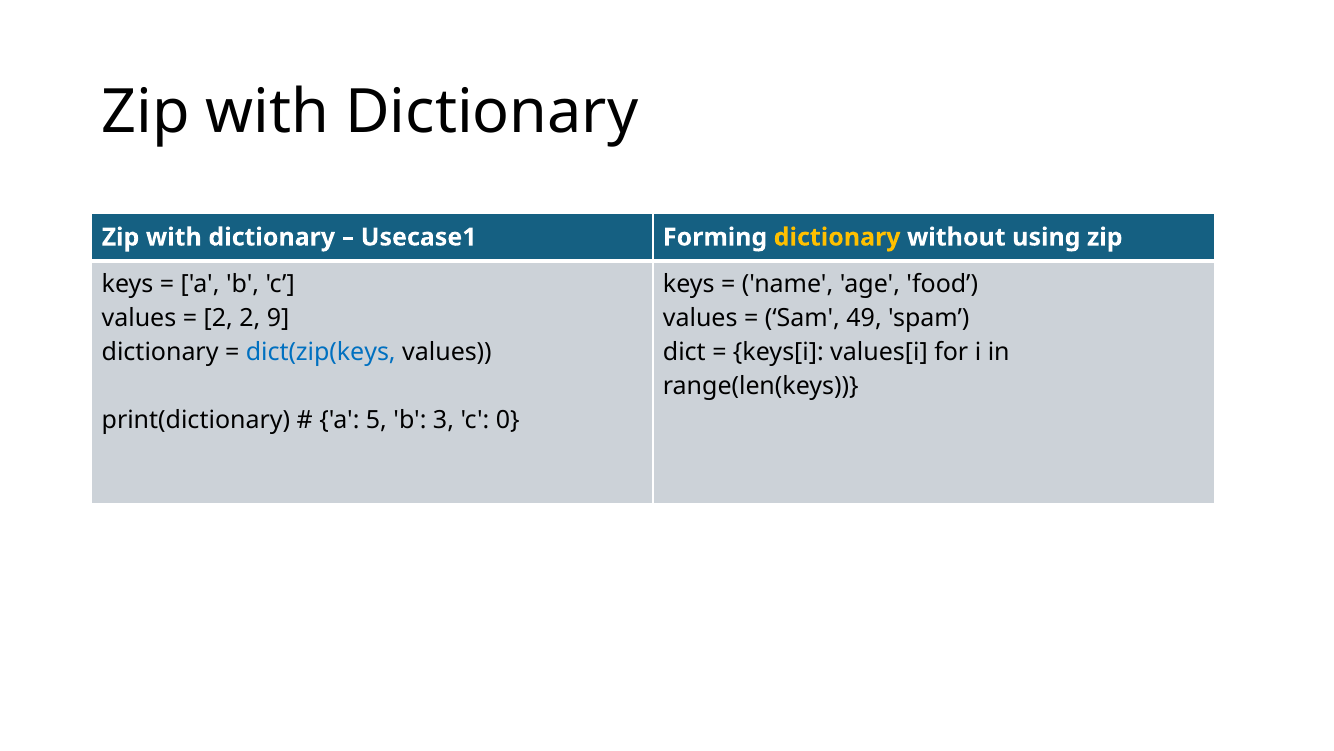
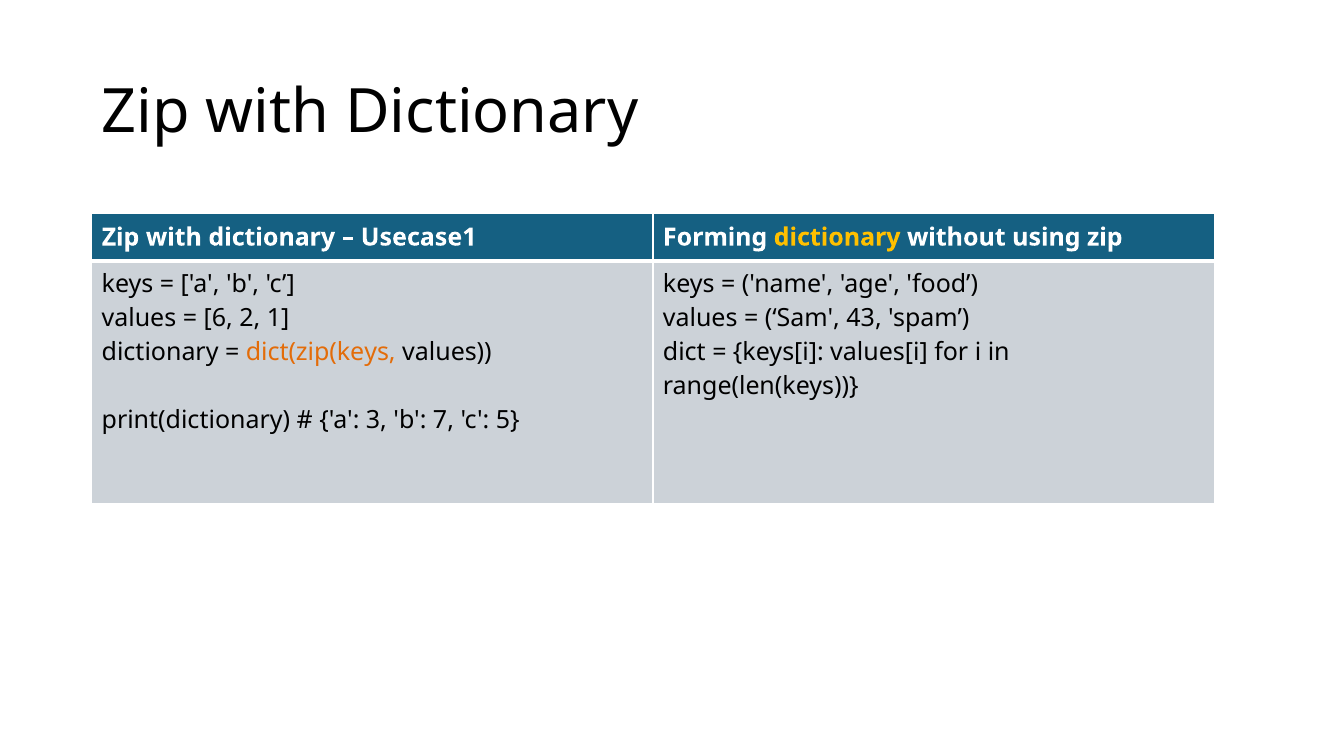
2: 2 -> 6 (218, 318)
9: 9 -> 1 (278, 318)
49: 49 -> 43 (864, 318)
dict(zip(keys colour: blue -> orange (321, 352)
5: 5 -> 3 (376, 420)
3: 3 -> 7 (443, 420)
0: 0 -> 5 (508, 420)
